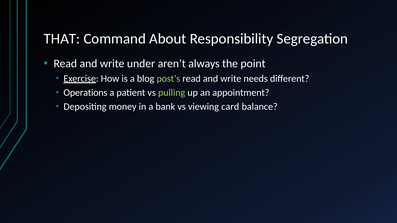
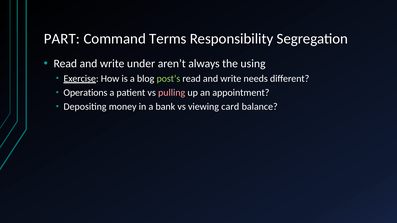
THAT: THAT -> PART (62, 39)
About: About -> Terms (168, 39)
point: point -> using (253, 64)
pulling colour: light green -> pink (172, 93)
